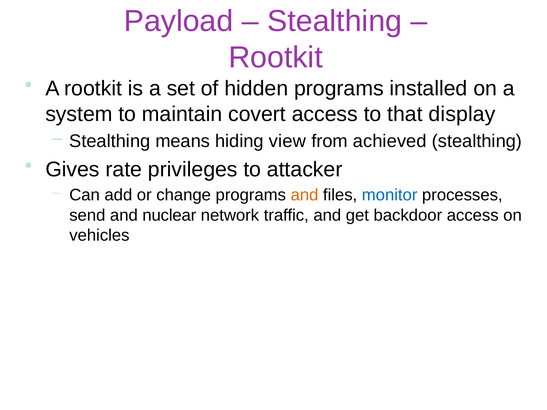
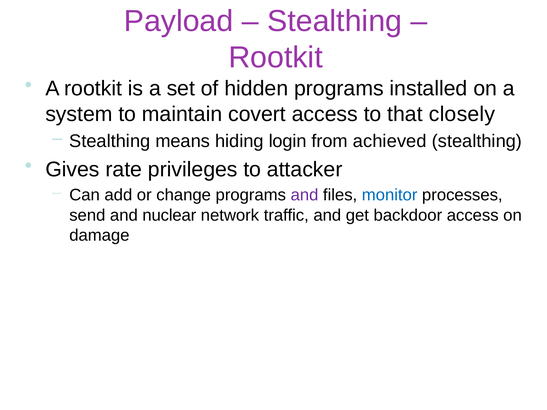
display: display -> closely (462, 114)
view: view -> login (288, 141)
and colour: orange -> purple (305, 195)
vehicles: vehicles -> damage (99, 235)
